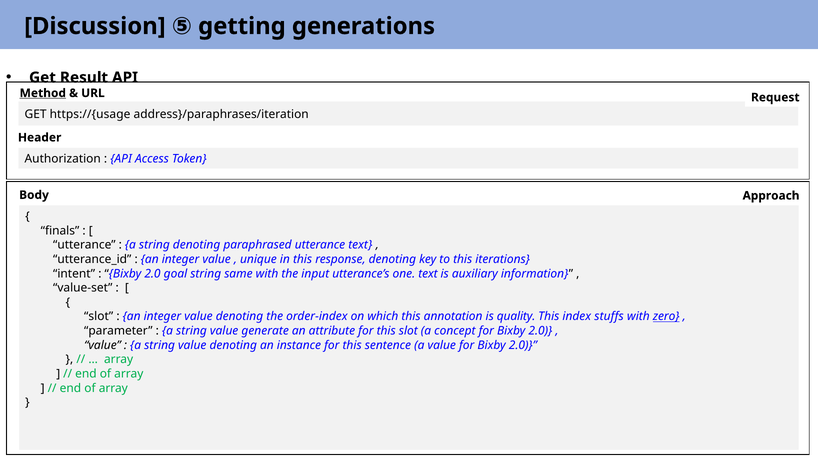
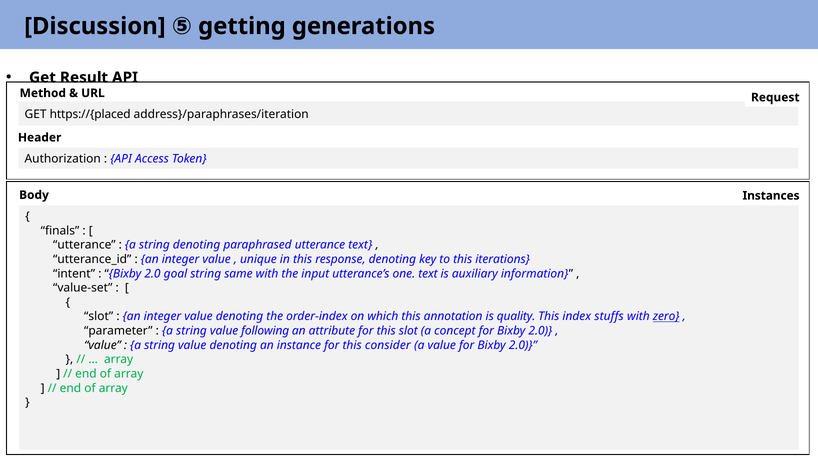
Method underline: present -> none (43, 93)
https://{usage: https://{usage -> https://{placed (90, 114)
Approach: Approach -> Instances (771, 196)
generate: generate -> following (265, 331)
sentence: sentence -> consider (388, 345)
